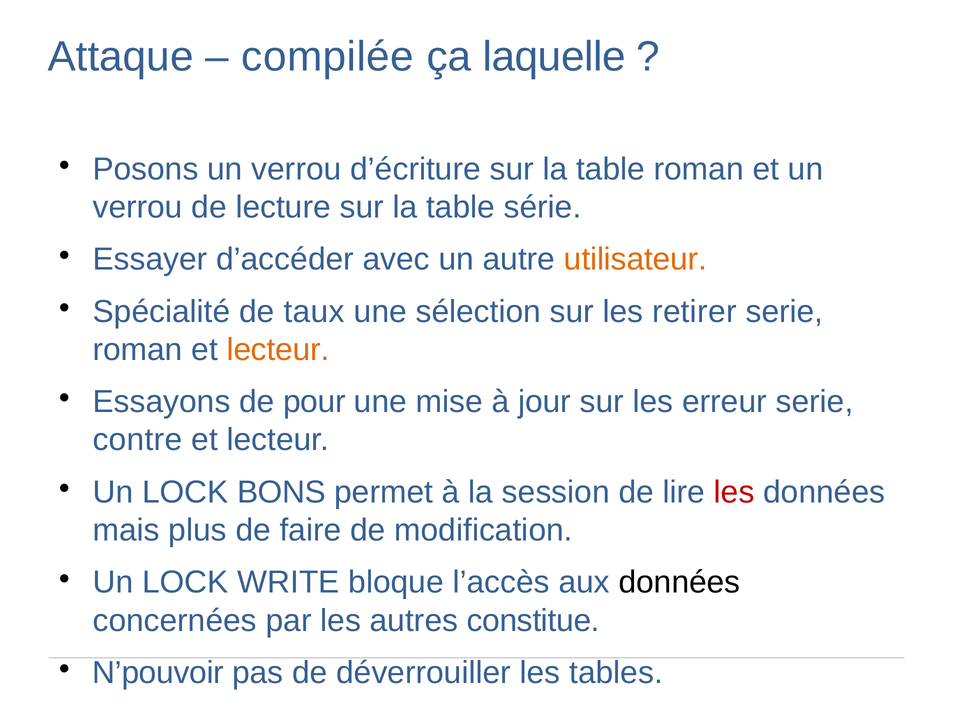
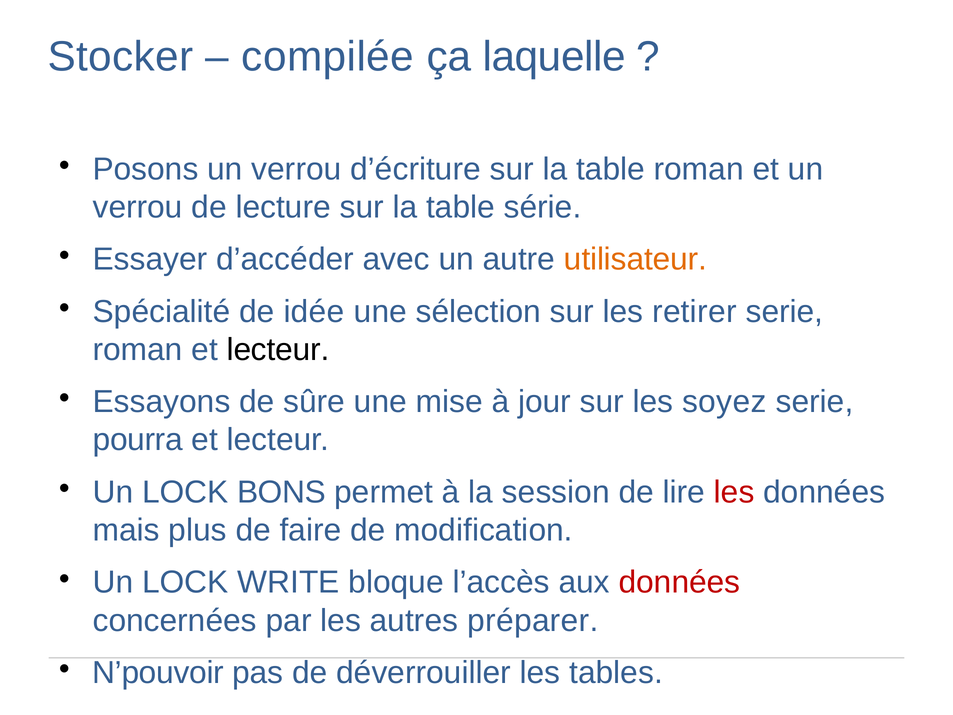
Attaque: Attaque -> Stocker (120, 57)
taux: taux -> idée (314, 311)
lecteur colour: orange -> black (278, 350)
pour: pour -> sûre (314, 402)
erreur: erreur -> soyez (724, 402)
contre: contre -> pourra (138, 440)
données colour: black -> red (679, 582)
constitue: constitue -> préparer (533, 620)
